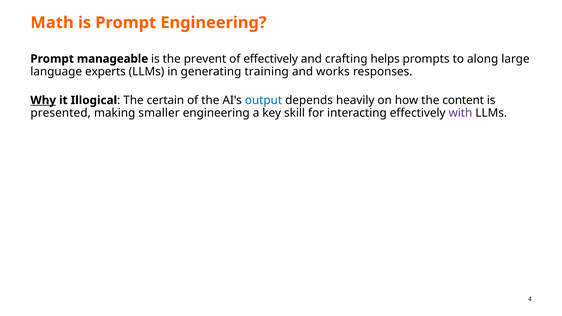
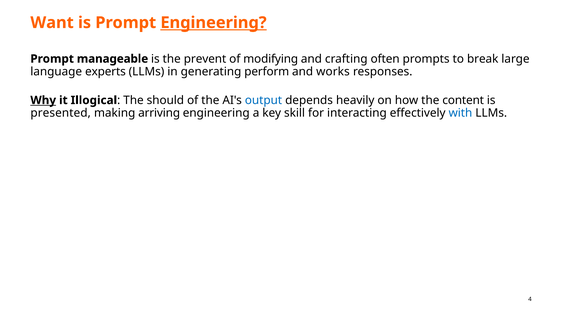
Math: Math -> Want (52, 23)
Engineering underline: none -> present (213, 23)
of effectively: effectively -> modifying (271, 59)
helps: helps -> often (385, 59)
along: along -> break (483, 59)
training: training -> perform (267, 72)
certain: certain -> should (165, 100)
smaller: smaller -> arriving (159, 113)
with colour: purple -> blue (460, 113)
